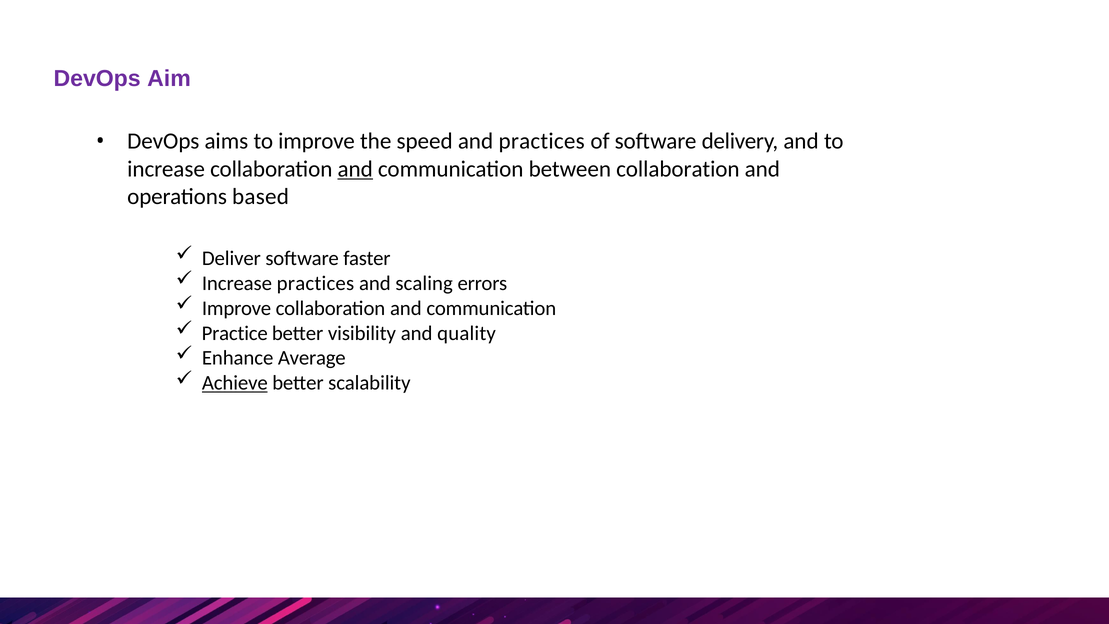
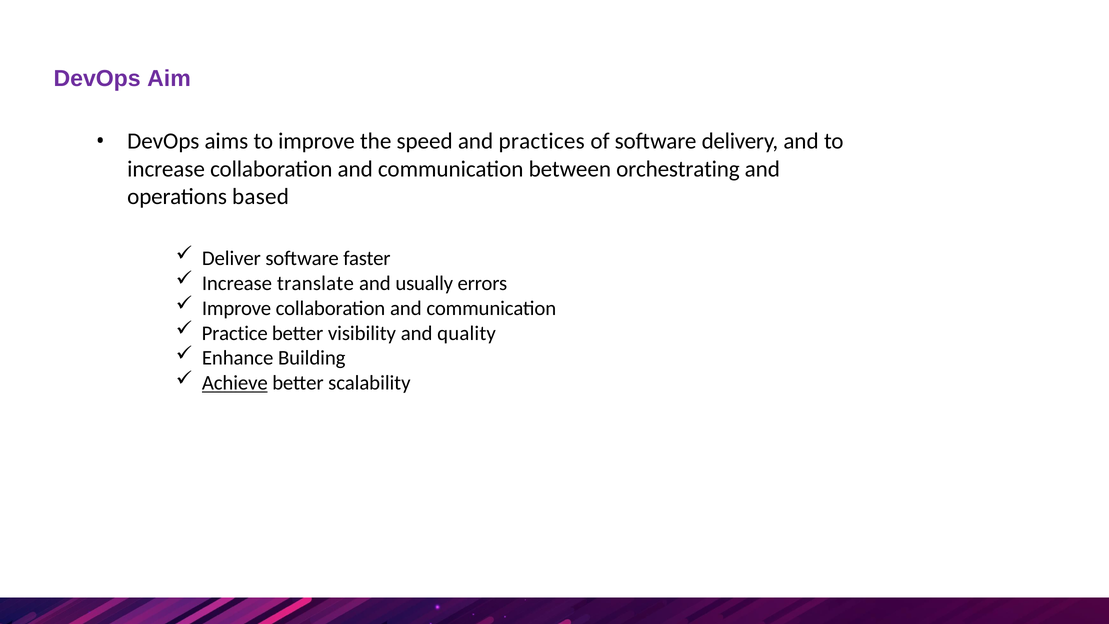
and underline: present -> none (355, 169)
between collaboration: collaboration -> orchestrating (678, 169)
Increase practices: practices -> translate (315, 283)
scaling: scaling -> usually (424, 283)
Average: Average -> Building (312, 358)
